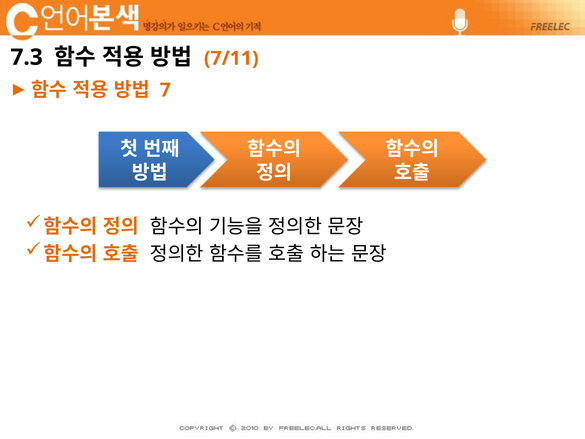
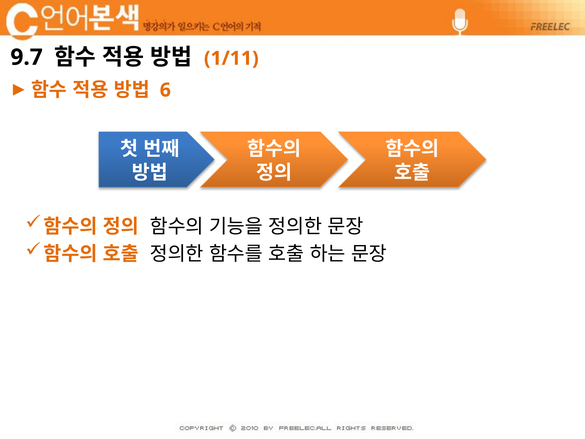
7.3: 7.3 -> 9.7 (27, 57)
7/11: 7/11 -> 1/11 (231, 58)
7: 7 -> 6 (165, 90)
